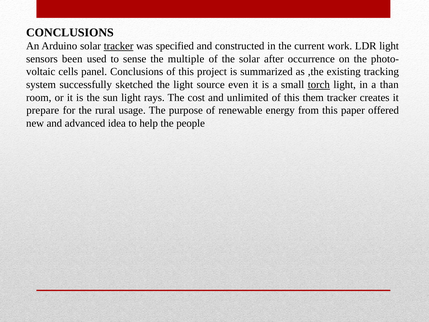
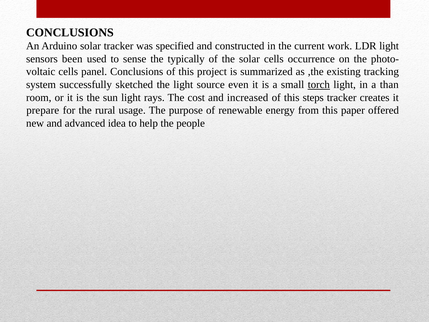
tracker underline: present -> none (119, 46)
multiple: multiple -> typically (186, 59)
solar after: after -> cells (274, 59)
unlimited: unlimited -> increased (248, 97)
them: them -> steps (313, 97)
